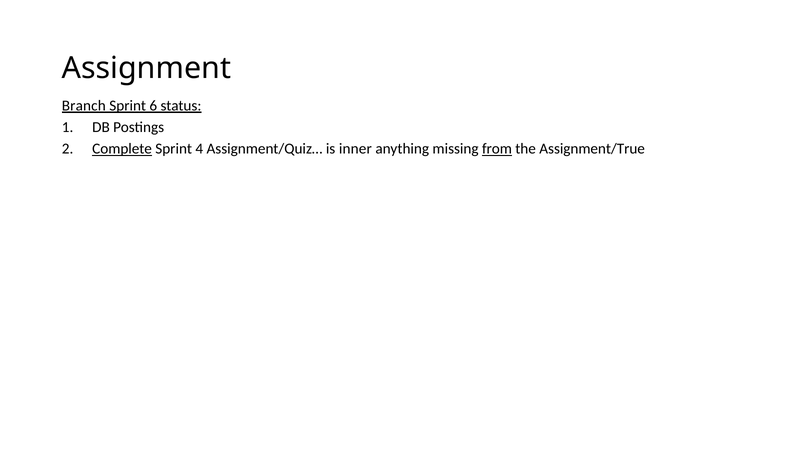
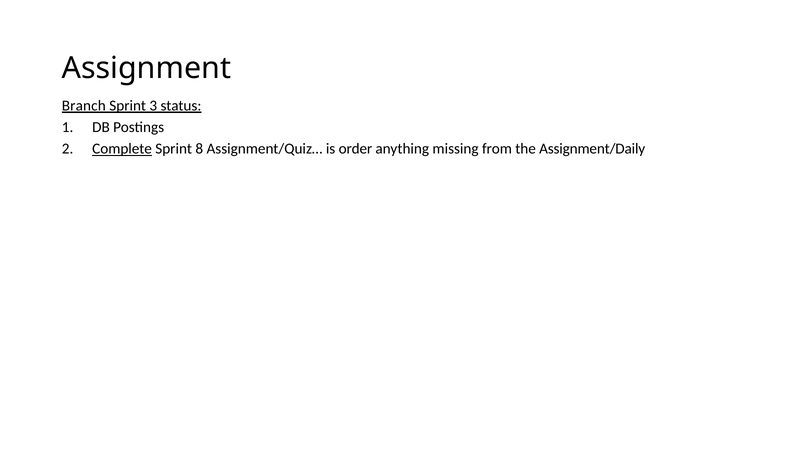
6: 6 -> 3 (153, 106)
4: 4 -> 8 (199, 149)
inner: inner -> order (355, 149)
from underline: present -> none (497, 149)
Assignment/True: Assignment/True -> Assignment/Daily (592, 149)
